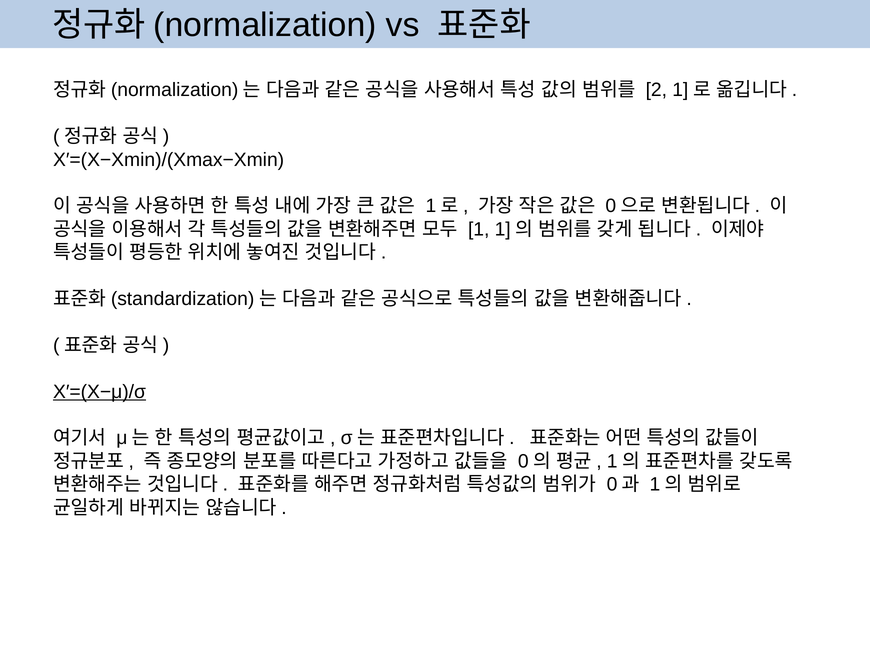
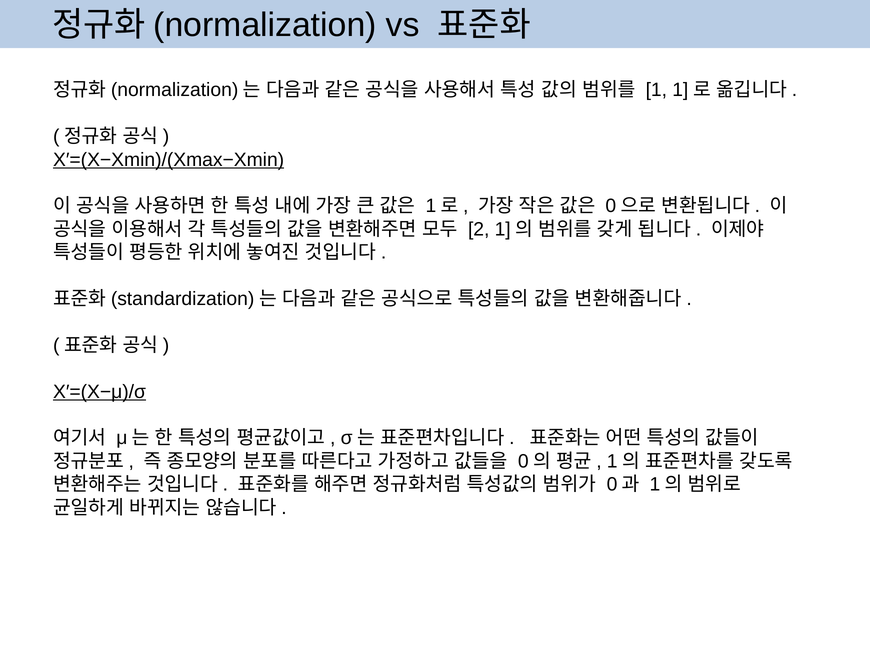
2: 2 -> 1 (656, 90)
X′=(X−Xmin)/(Xmax−Xmin underline: none -> present (169, 160)
1: 1 -> 2 (479, 229)
